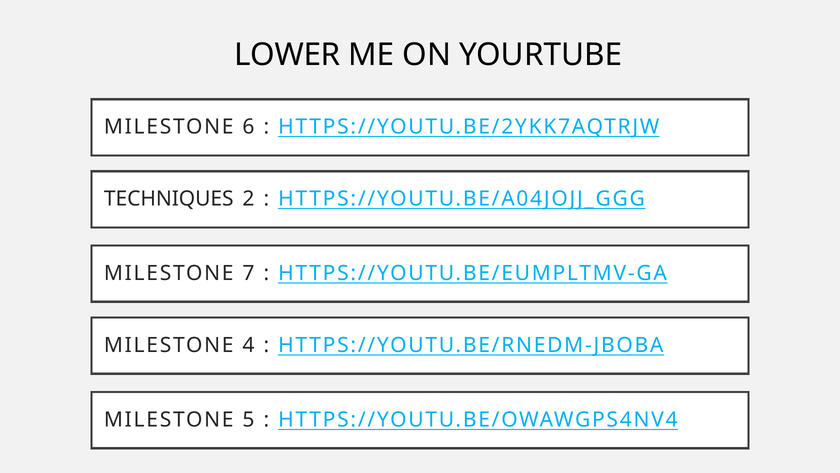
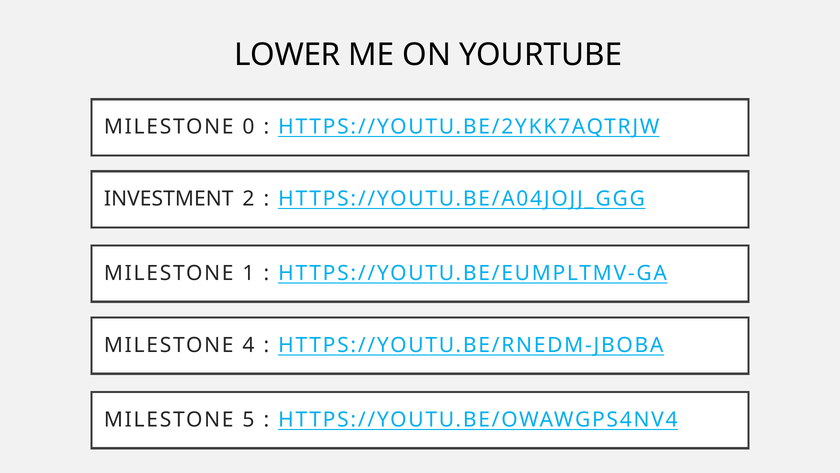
6: 6 -> 0 (248, 127)
TECHNIQUES: TECHNIQUES -> INVESTMENT (169, 199)
7: 7 -> 1 (248, 273)
